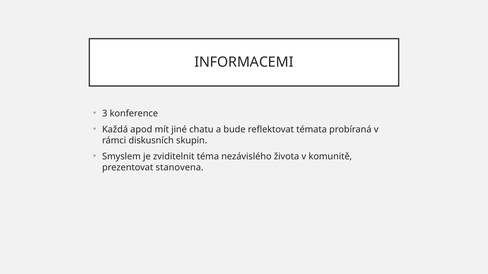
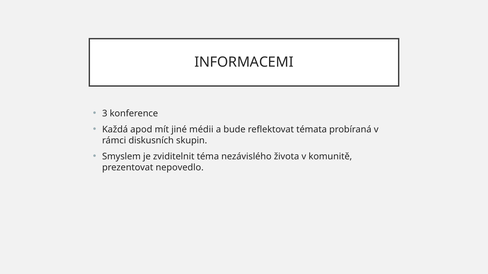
chatu: chatu -> médii (201, 130)
stanovena: stanovena -> nepovedlo (180, 168)
